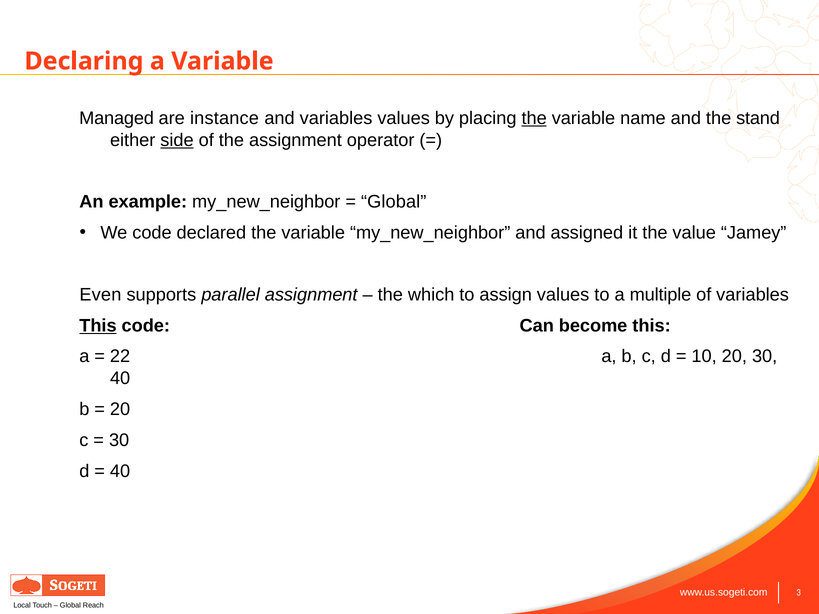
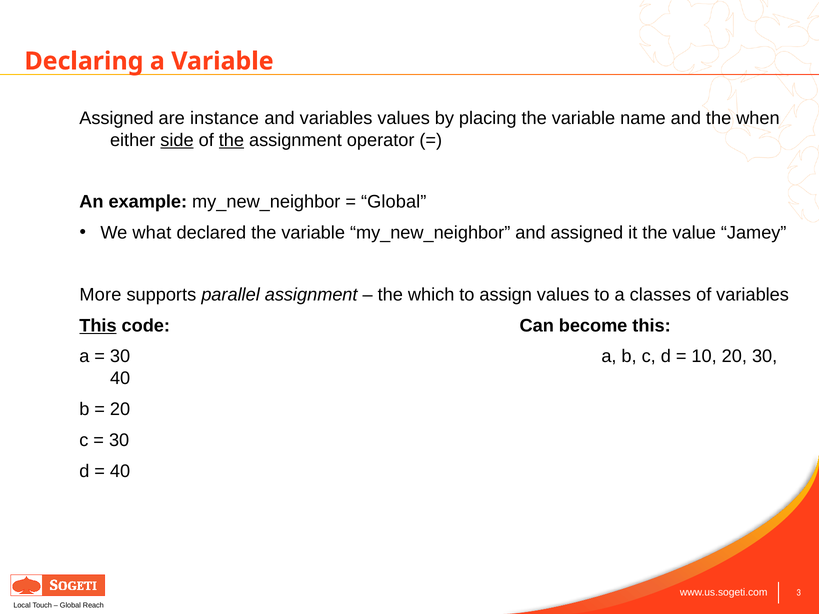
Managed: Managed -> Assigned (117, 118)
the underline: present -> none (534, 118)
stand: stand -> when (758, 118)
the underline: none -> present (231, 140)
We code: code -> what (152, 233)
Even: Even -> More (100, 295)
multiple: multiple -> classes (660, 295)
22: 22 -> 30 (120, 357)
